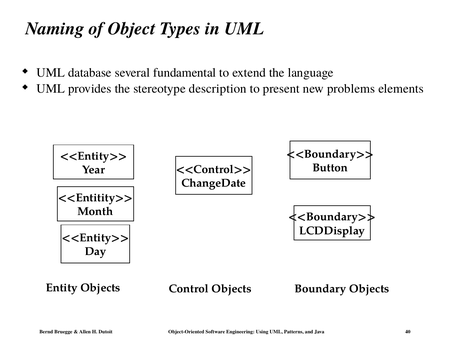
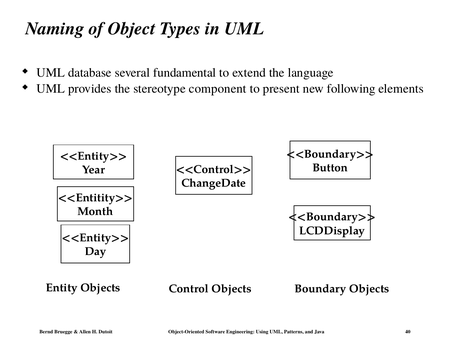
description: description -> component (218, 89)
problems: problems -> following (351, 89)
